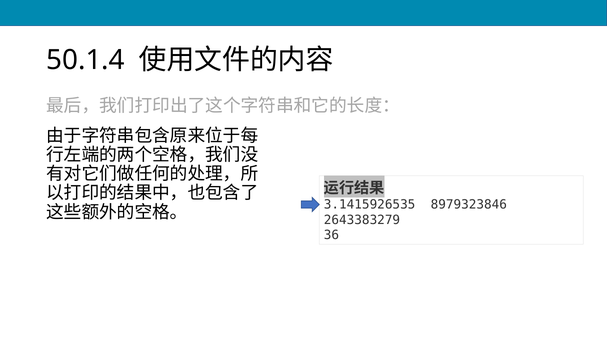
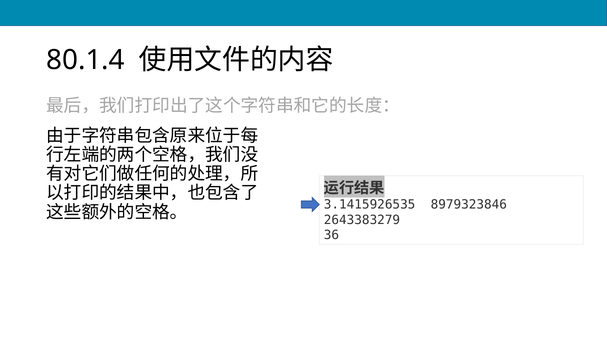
50.1.4: 50.1.4 -> 80.1.4 (86, 60)
